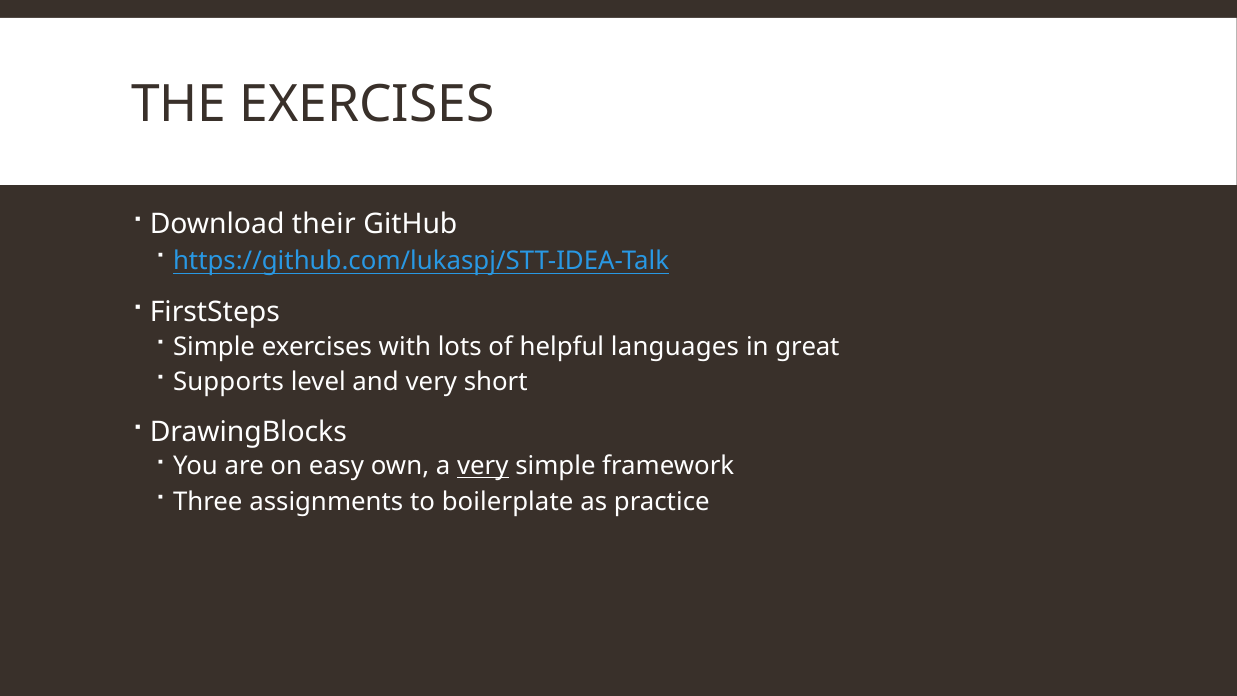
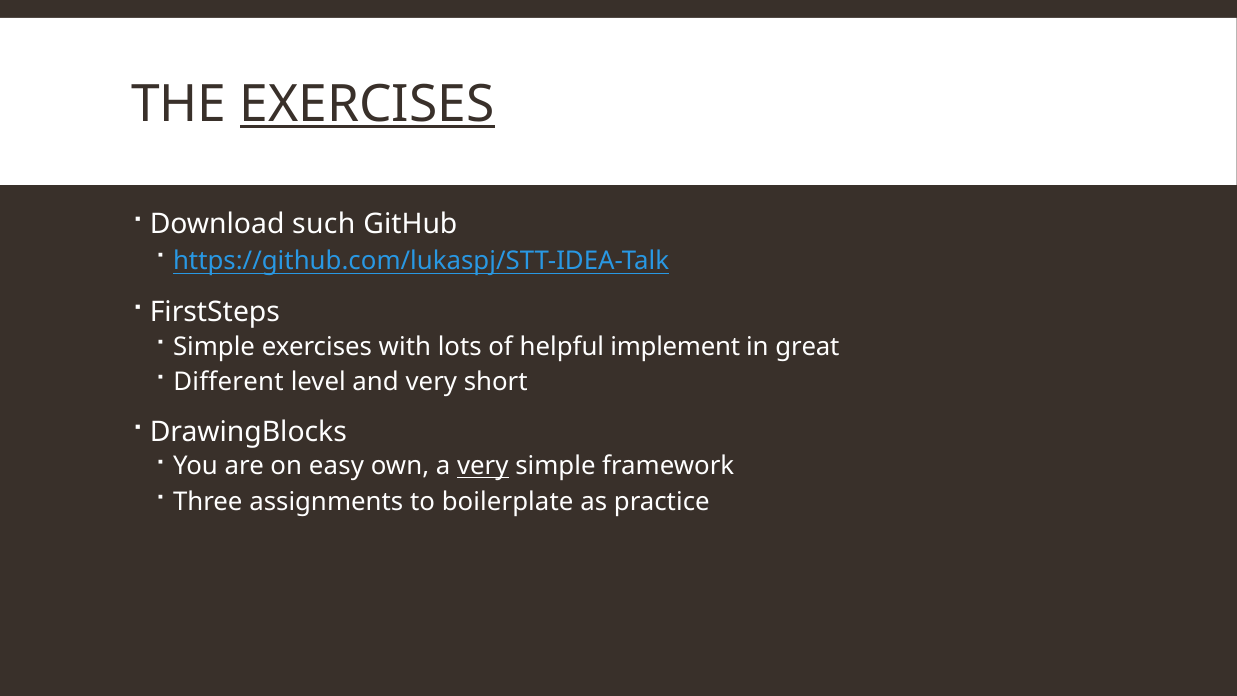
EXERCISES underline: none -> present (367, 104)
their: their -> such (324, 224)
languages: languages -> implement (675, 346)
Supports: Supports -> Different (228, 382)
